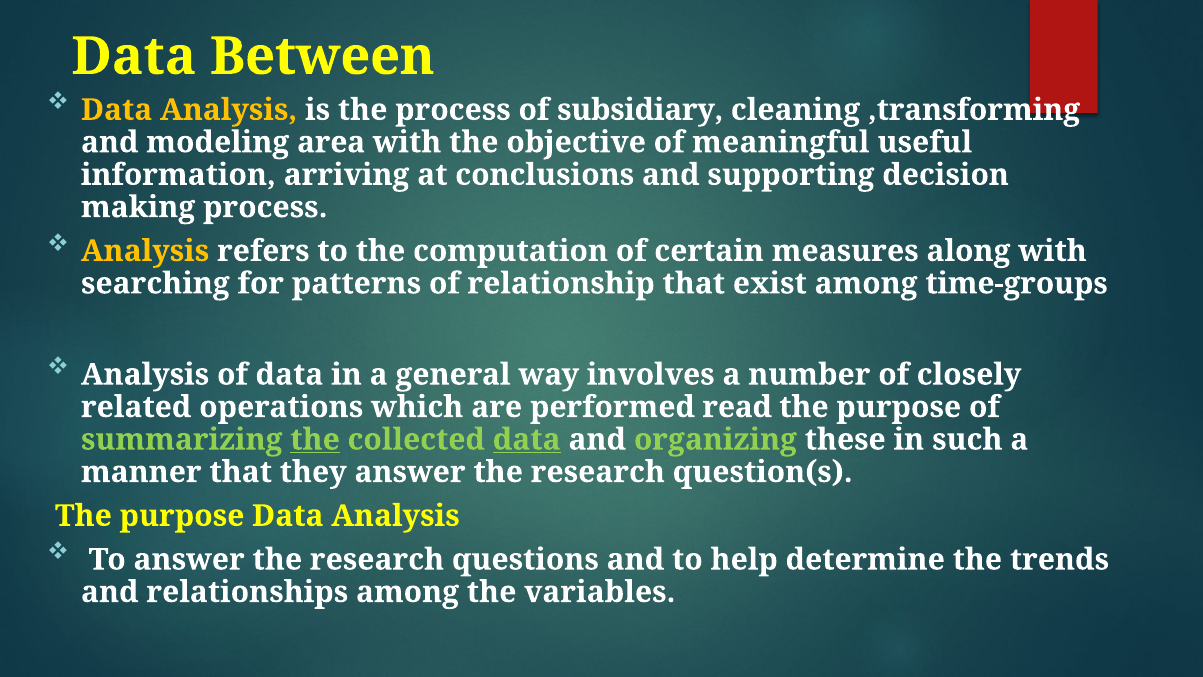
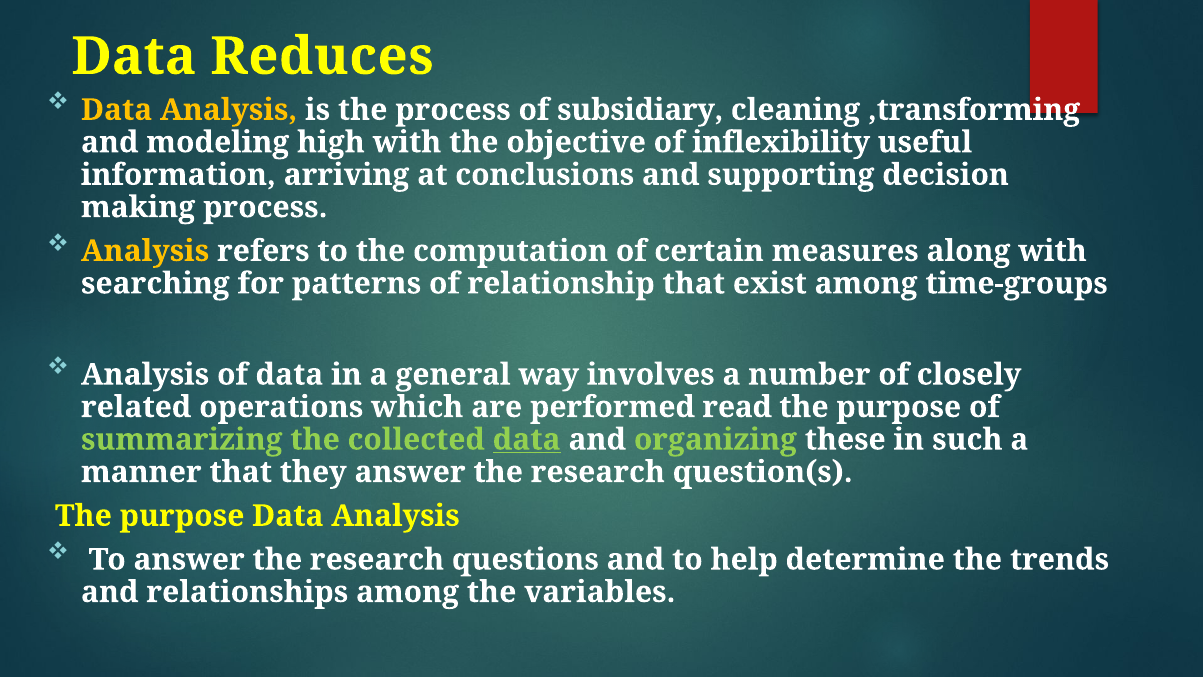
Between: Between -> Reduces (322, 57)
area: area -> high (331, 142)
meaningful: meaningful -> inflexibility (781, 142)
the underline: present -> none (315, 439)
